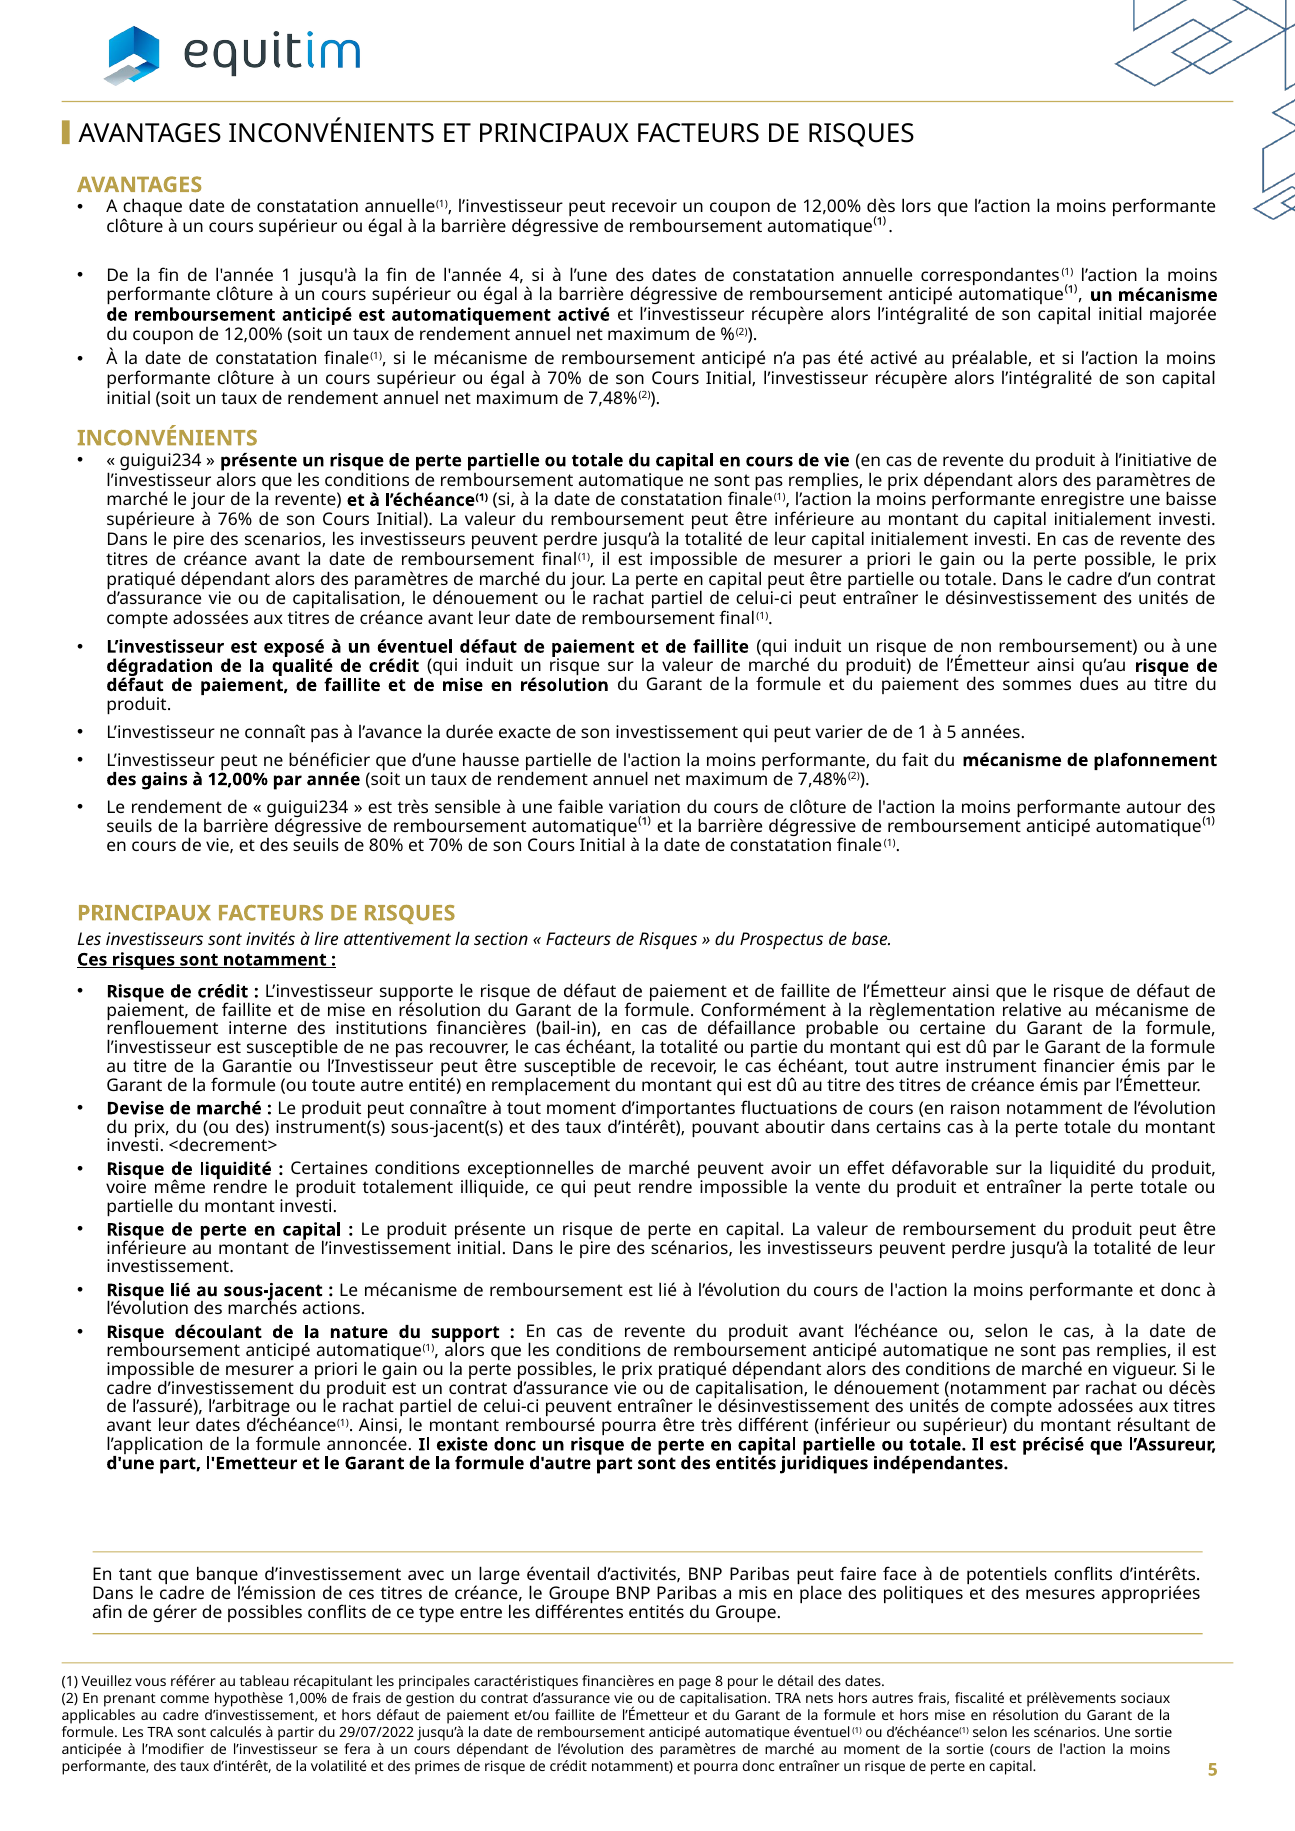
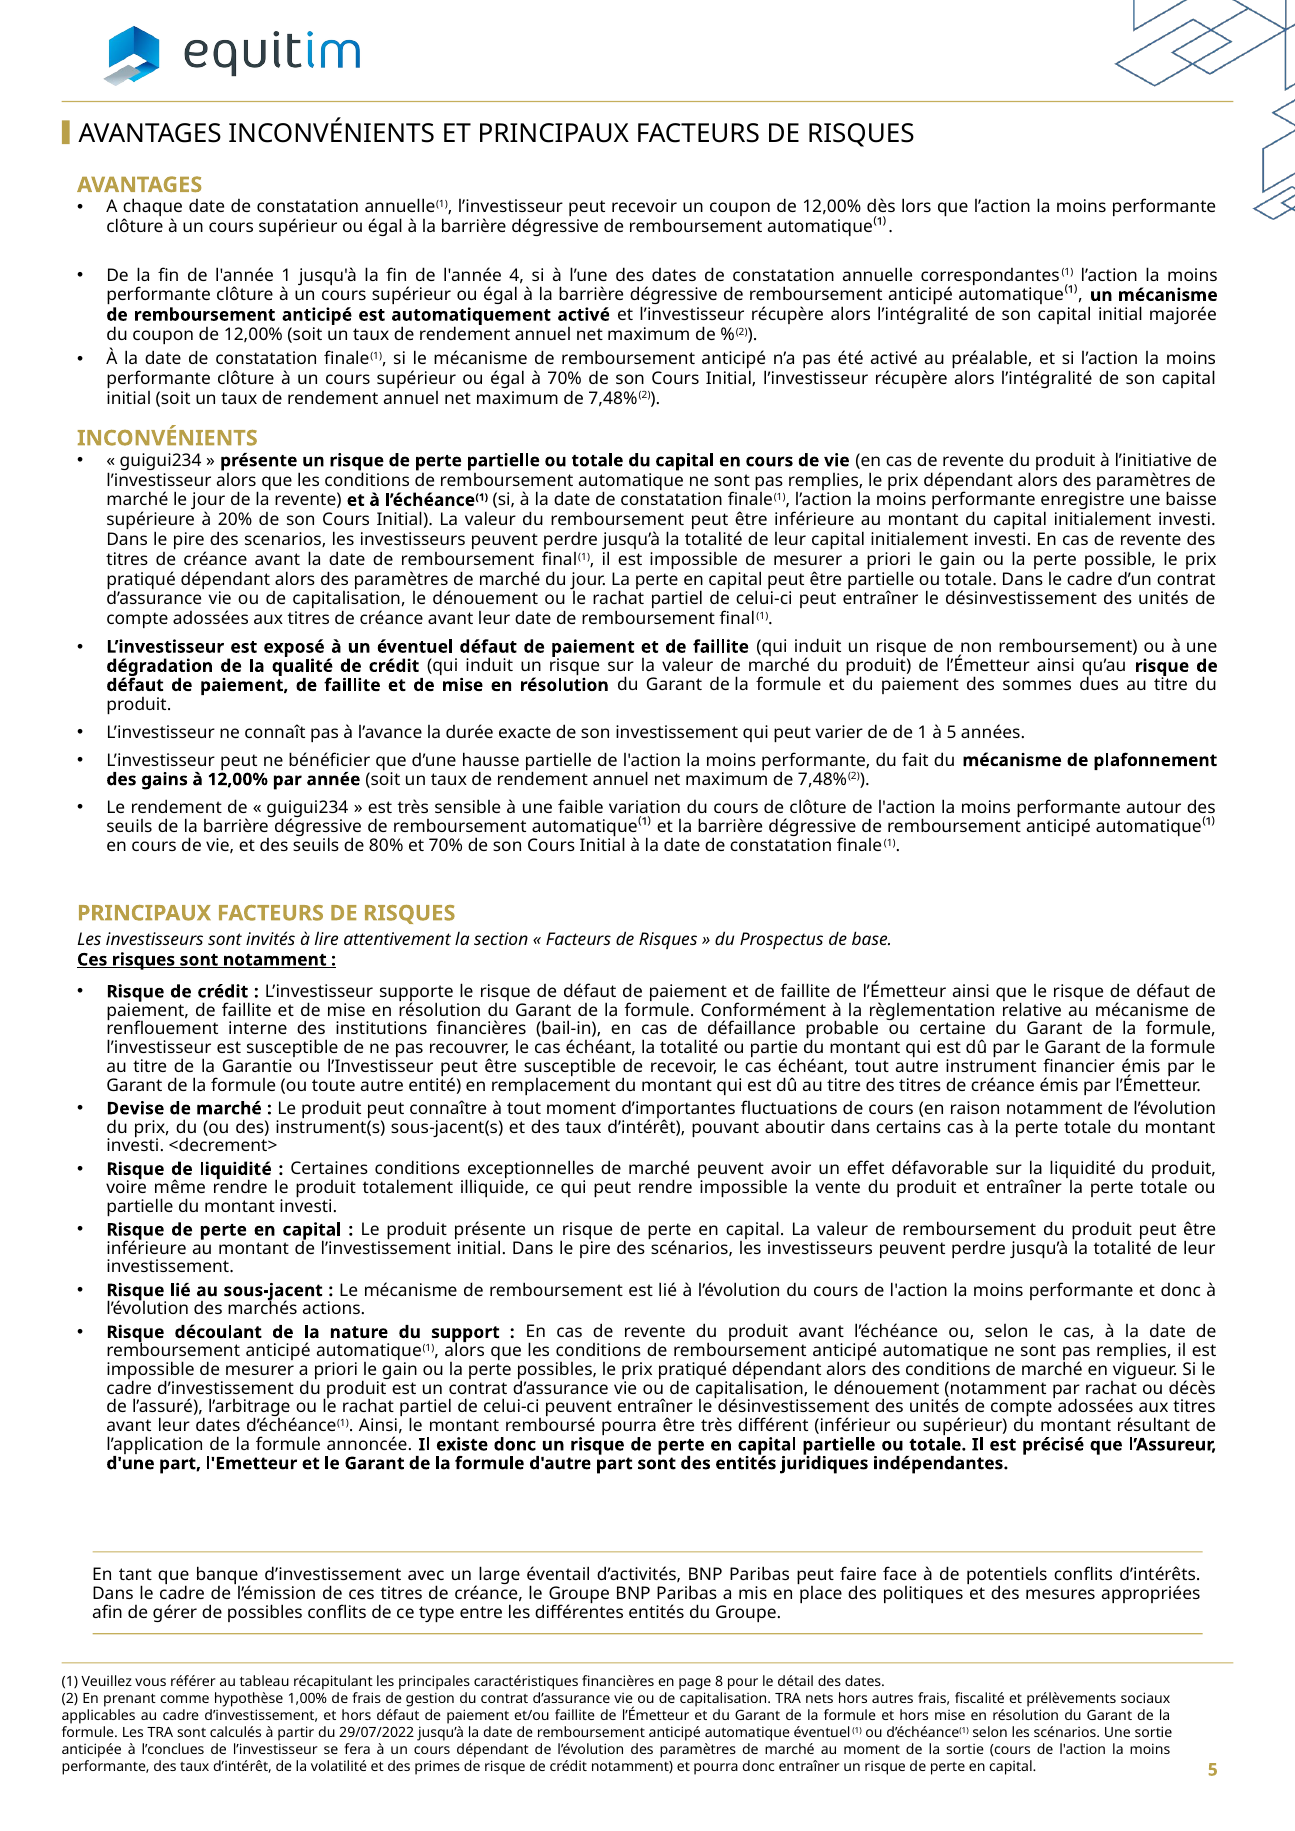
76%: 76% -> 20% (235, 520)
l’modifier: l’modifier -> l’conclues (173, 1750)
